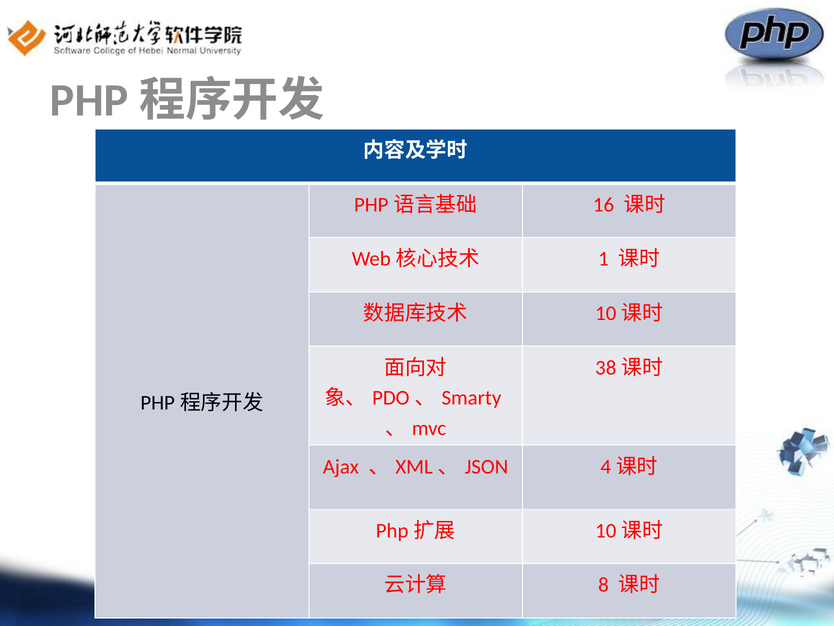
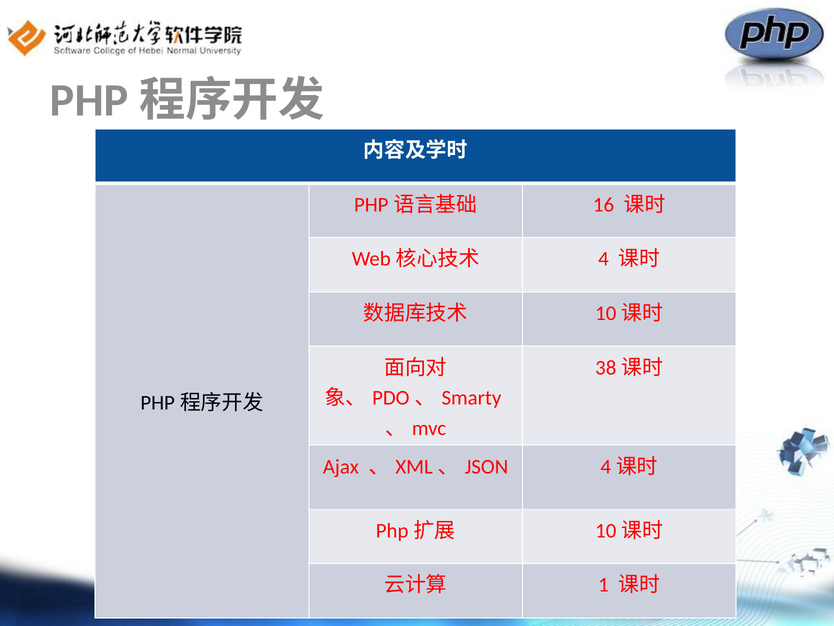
1: 1 -> 4 (603, 259)
8: 8 -> 1 (603, 585)
